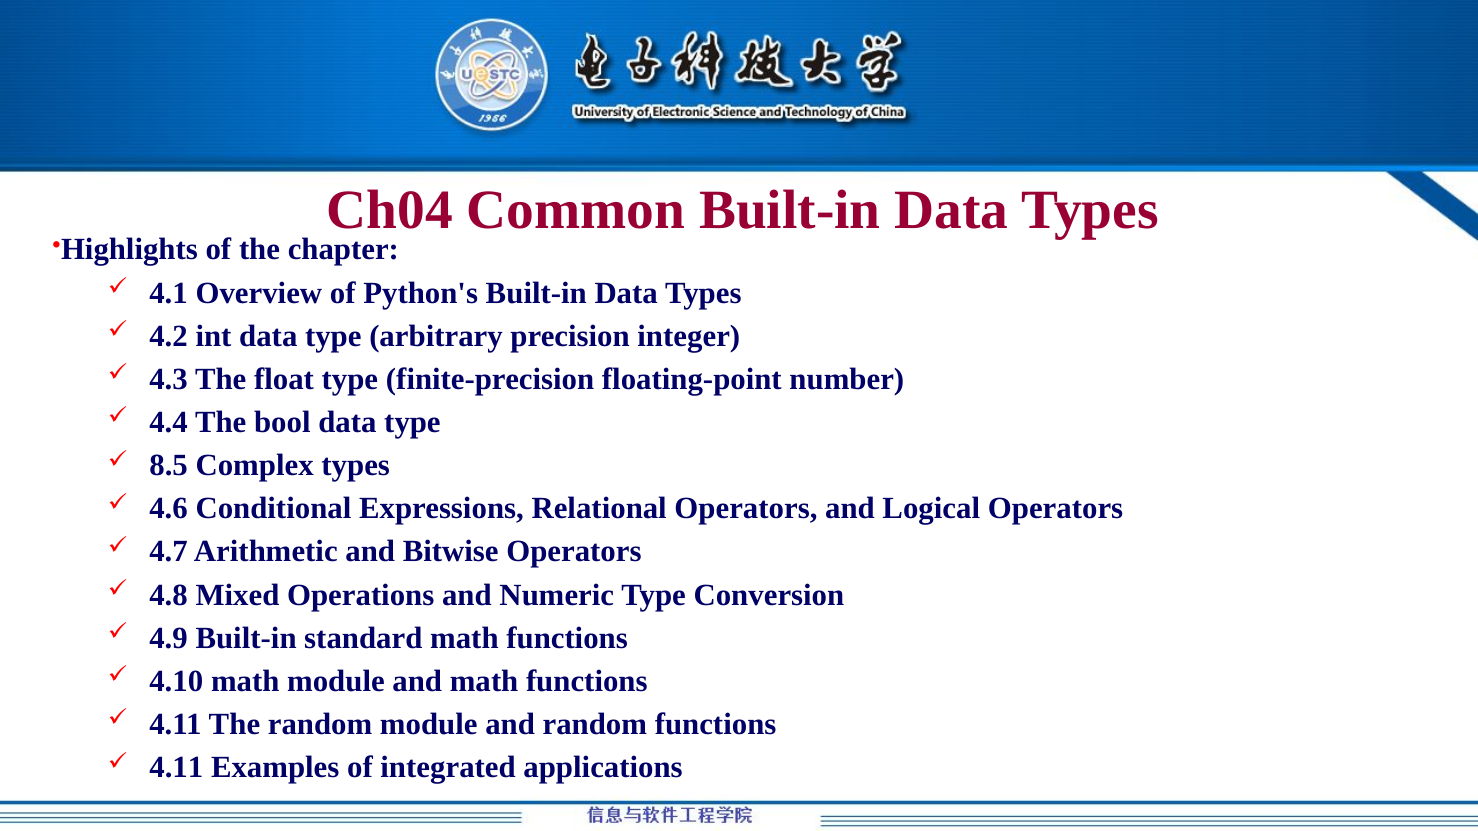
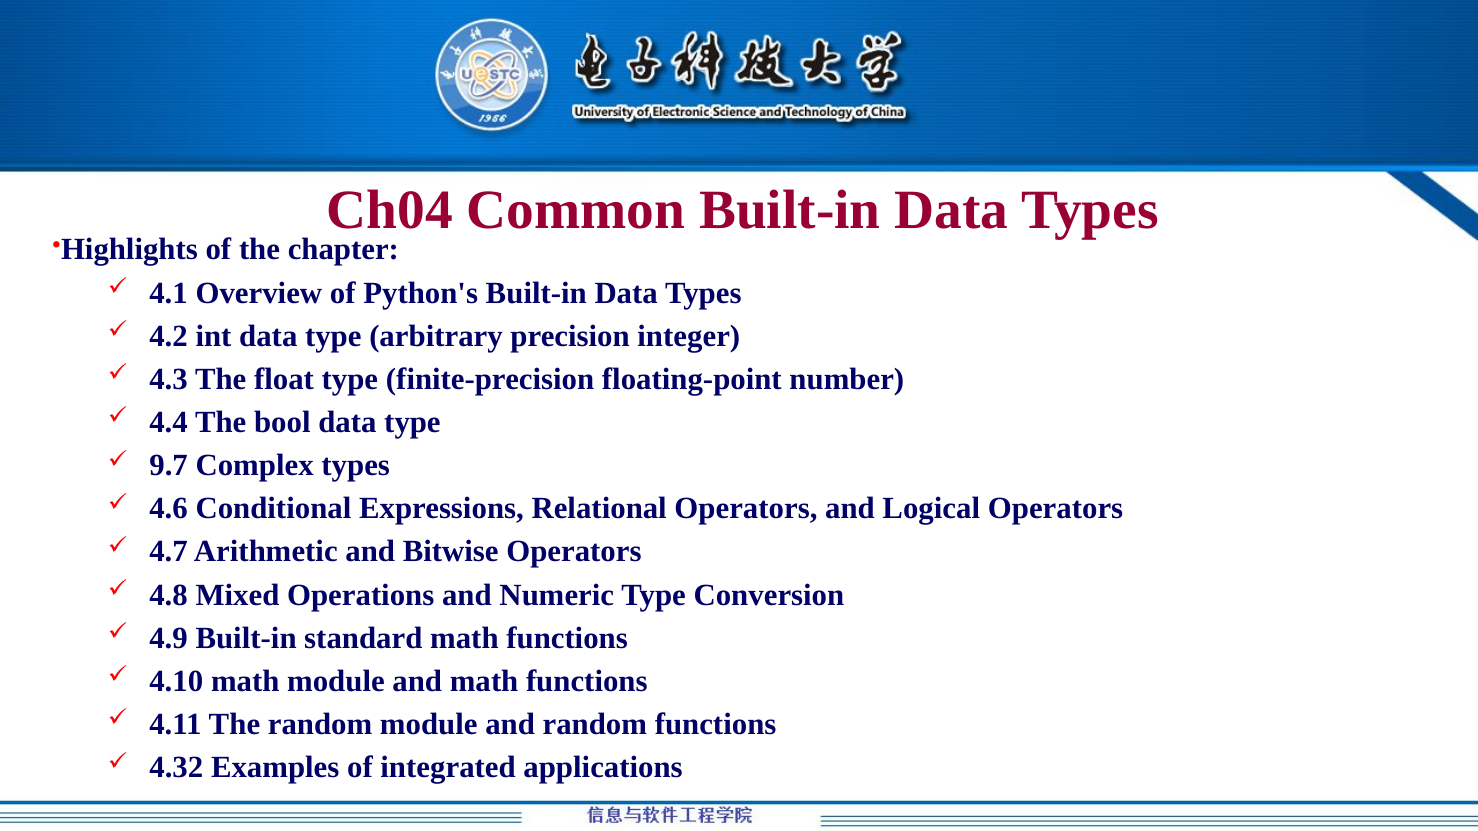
8.5: 8.5 -> 9.7 (169, 466)
4.11: 4.11 -> 4.32 (176, 768)
